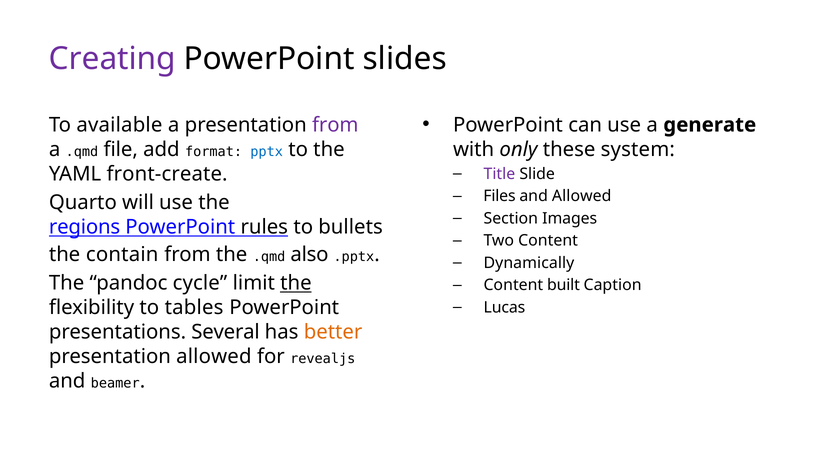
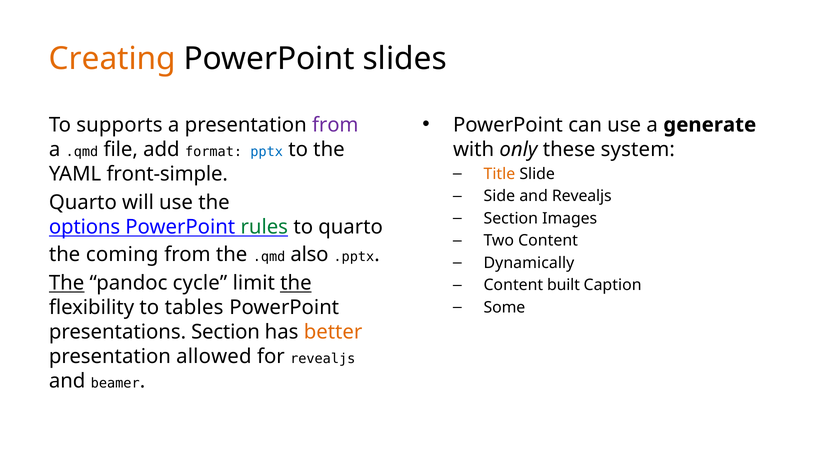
Creating colour: purple -> orange (112, 59)
available: available -> supports (119, 125)
Title colour: purple -> orange (499, 174)
front-create: front-create -> front-simple (167, 174)
Files: Files -> Side (499, 196)
and Allowed: Allowed -> Revealjs (582, 196)
regions: regions -> options (85, 227)
rules colour: black -> green (264, 227)
to bullets: bullets -> quarto (351, 227)
contain: contain -> coming (122, 254)
The underline: none -> present (67, 283)
Lucas: Lucas -> Some (504, 307)
presentations Several: Several -> Section (226, 332)
